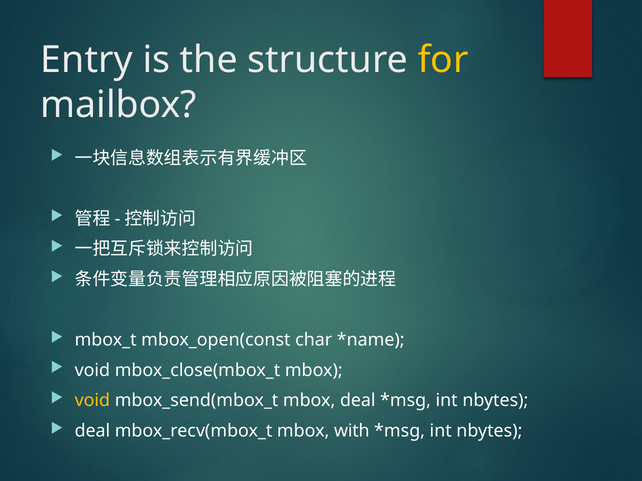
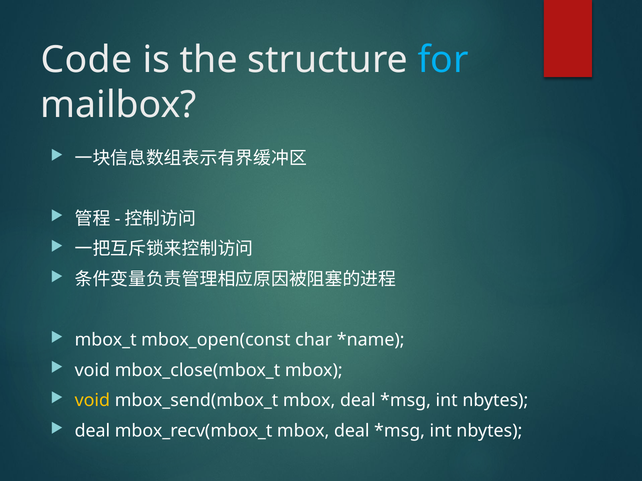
Entry: Entry -> Code (86, 60)
for colour: yellow -> light blue (443, 60)
mbox_recv(mbox_t mbox with: with -> deal (352, 431)
